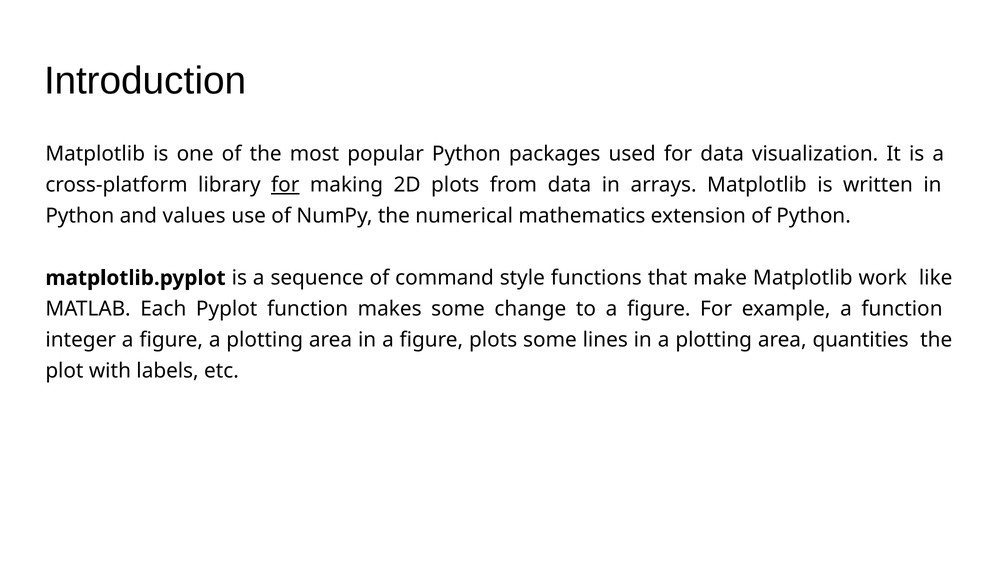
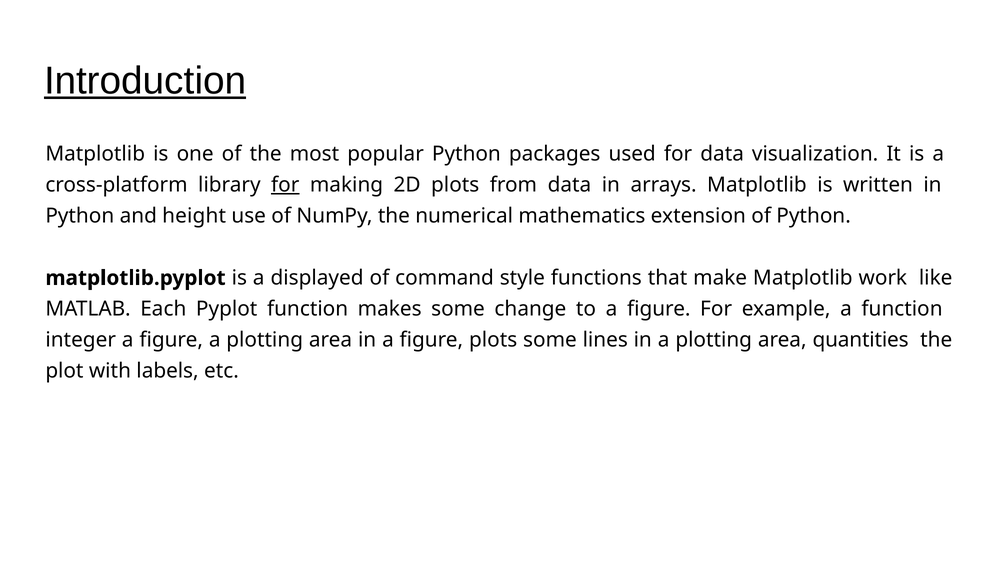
Introduction underline: none -> present (145, 81)
values: values -> height (194, 216)
sequence: sequence -> displayed (317, 278)
